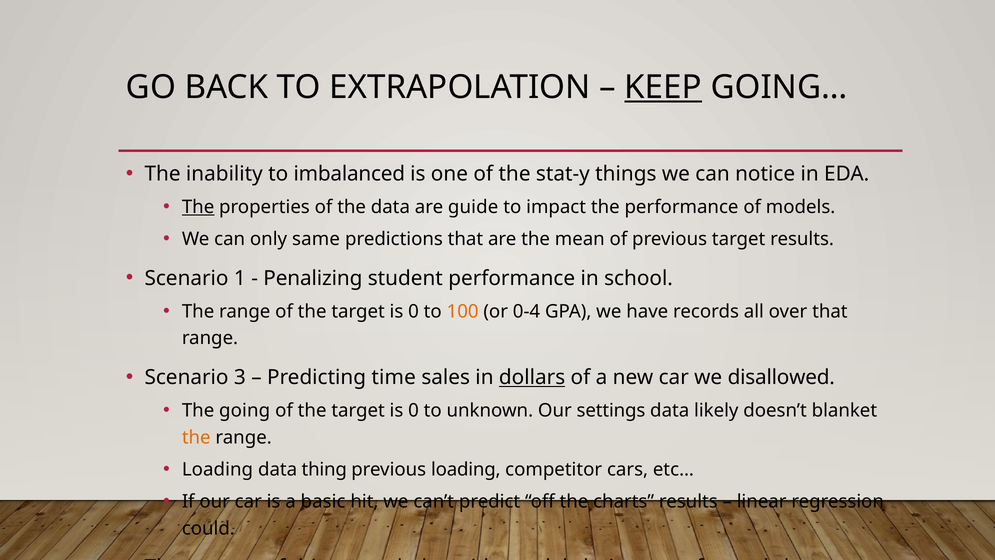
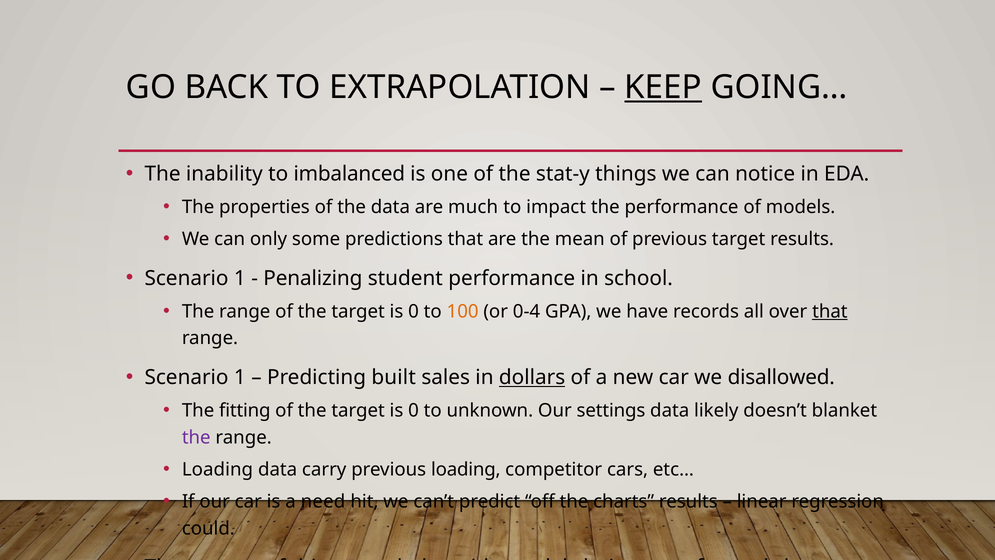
The underline: present -> none (198, 207)
are guide: guide -> much (473, 207)
same: same -> some (316, 239)
that underline: none -> present (830, 311)
3: 3 -> 1 (240, 377)
time: time -> built (394, 377)
going: going -> fitting (245, 410)
the colour: orange -> purple (196, 437)
thing: thing -> carry (324, 469)
basic: basic -> need (323, 501)
